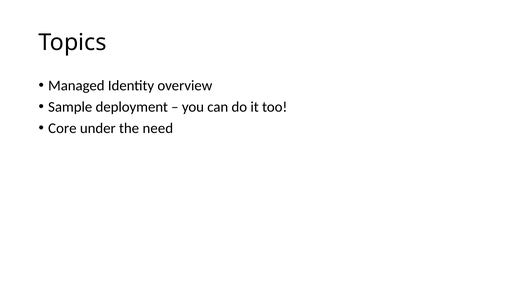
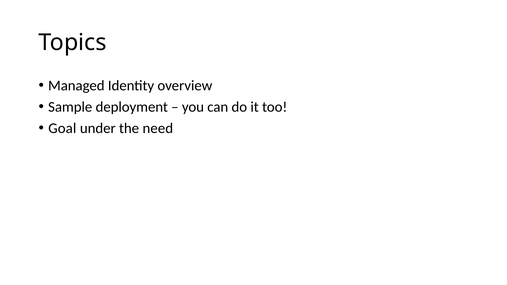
Core: Core -> Goal (62, 128)
